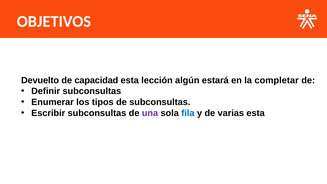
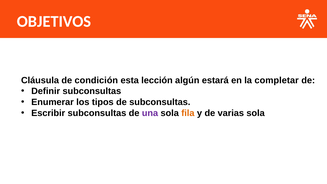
Devuelto: Devuelto -> Cláusula (40, 80)
capacidad: capacidad -> condición (96, 80)
fila colour: blue -> orange (188, 113)
varias esta: esta -> sola (256, 113)
